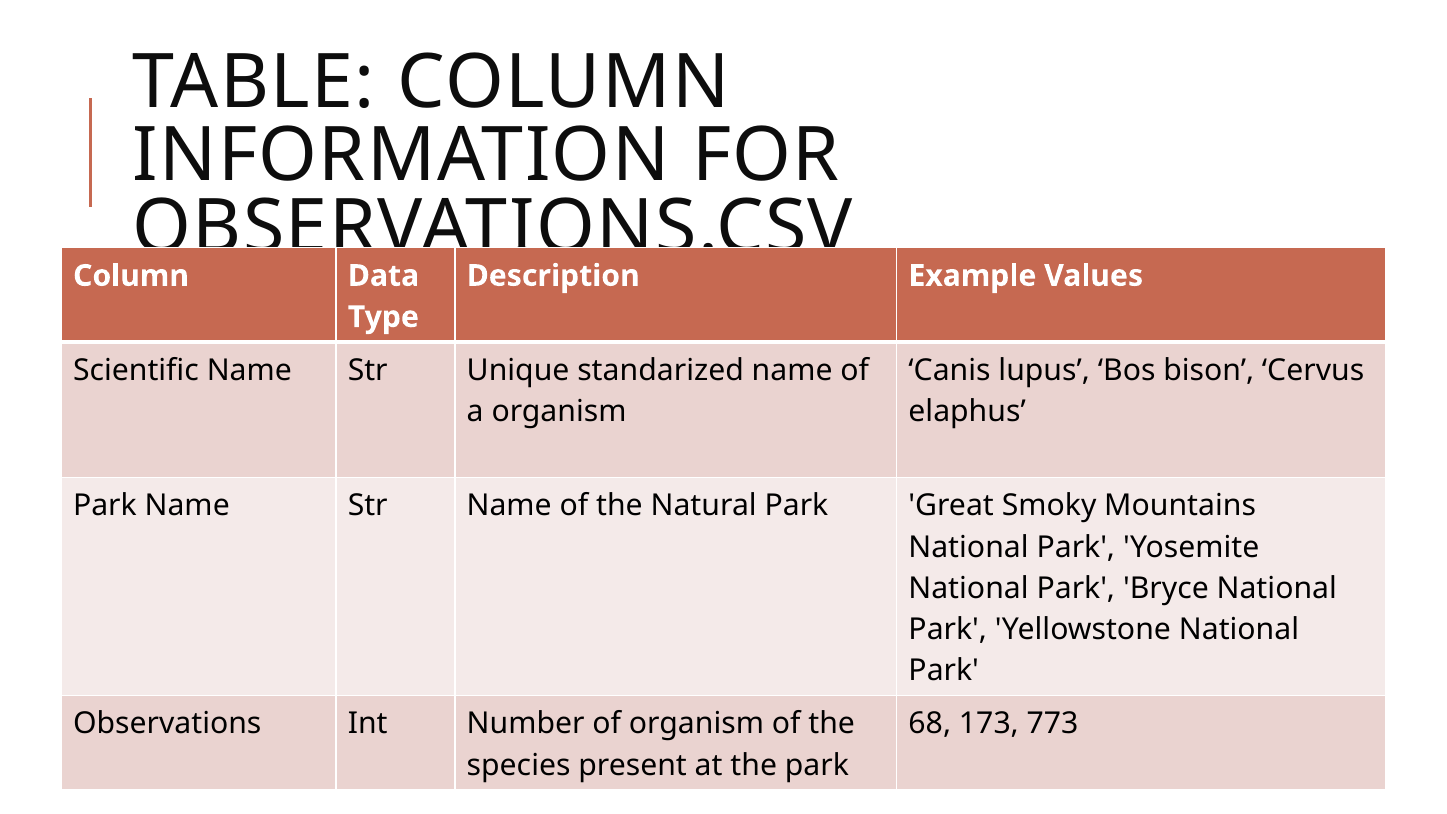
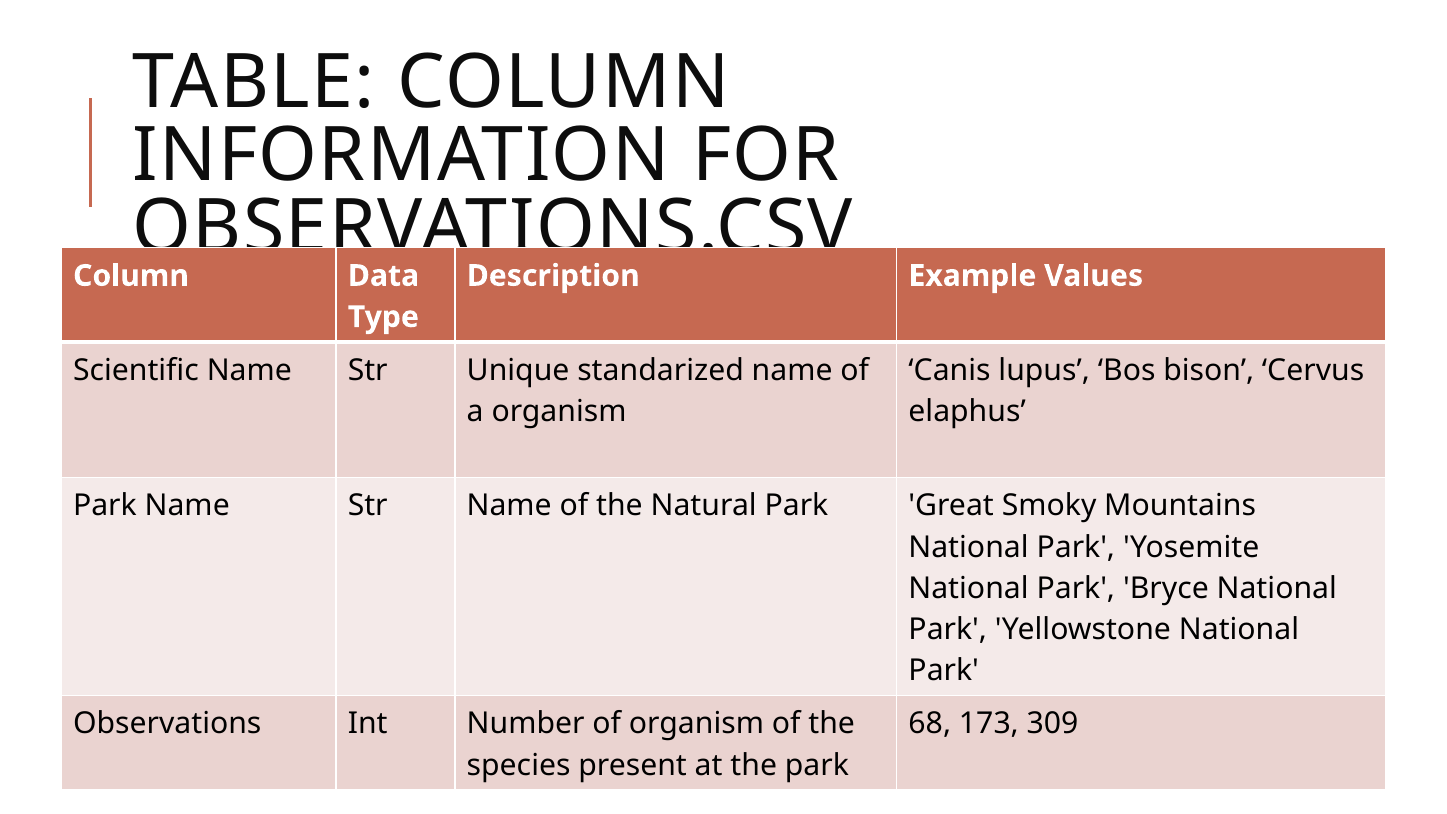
773: 773 -> 309 (1053, 724)
